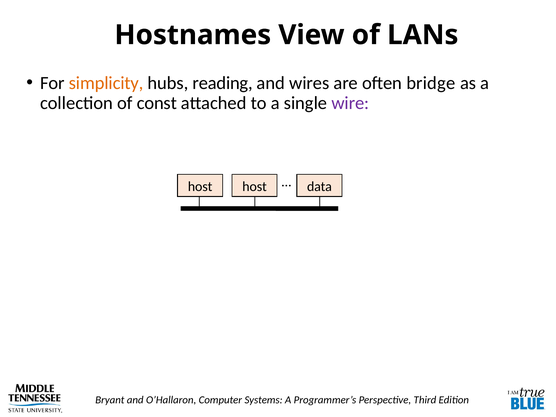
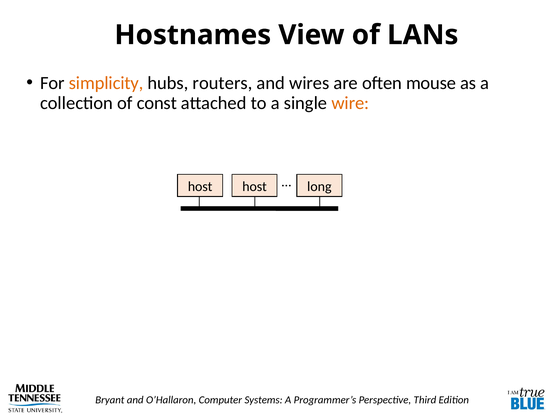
reading: reading -> routers (223, 83)
bridge: bridge -> mouse (431, 83)
wire colour: purple -> orange (350, 103)
data: data -> long (319, 186)
